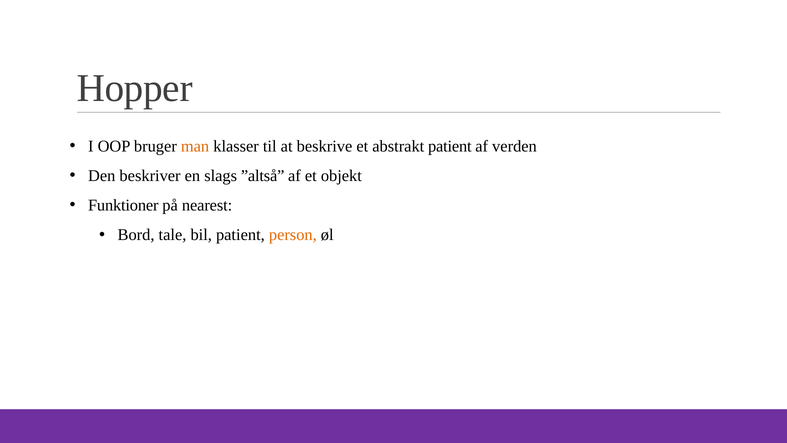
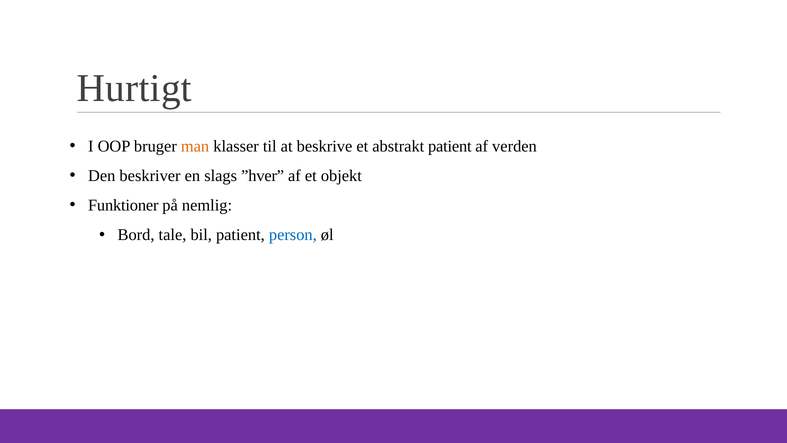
Hopper: Hopper -> Hurtigt (134, 88)
”altså: ”altså -> ”hver (263, 176)
nearest: nearest -> nemlig (207, 205)
person colour: orange -> blue (293, 235)
